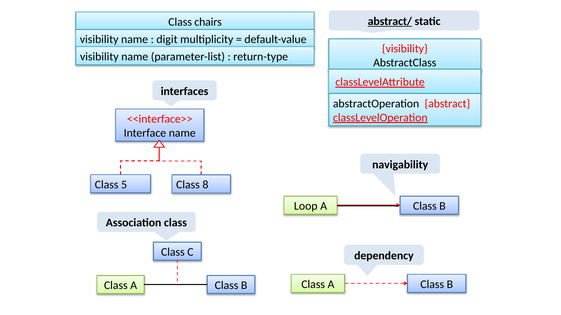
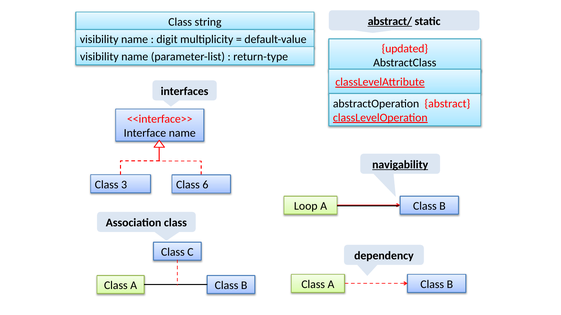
chairs: chairs -> string (208, 22)
visibility: visibility -> updated (405, 49)
navigability underline: none -> present (400, 165)
5: 5 -> 3 (124, 185)
8: 8 -> 6 (205, 185)
